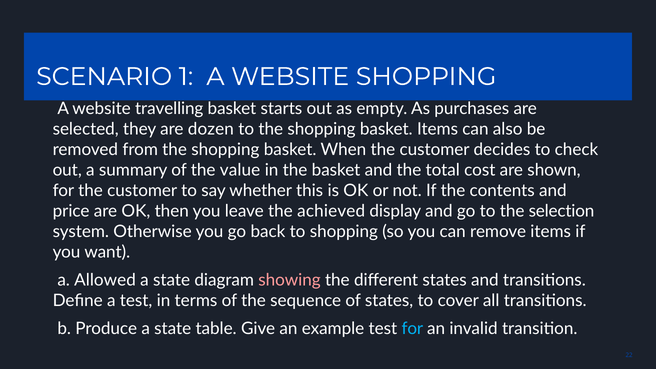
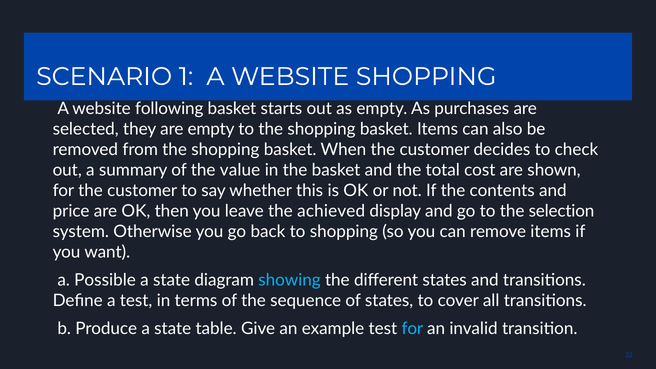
travelling: travelling -> following (169, 109)
are dozen: dozen -> empty (211, 129)
Allowed: Allowed -> Possible (105, 280)
showing colour: pink -> light blue (289, 280)
